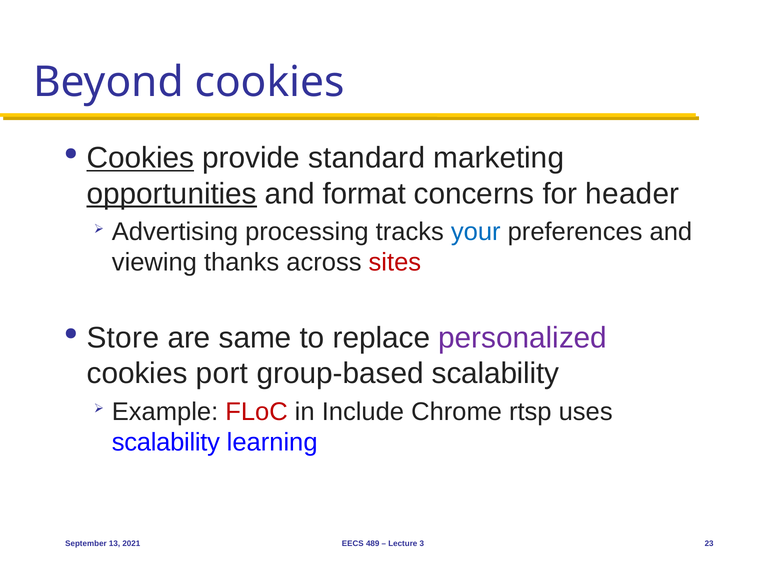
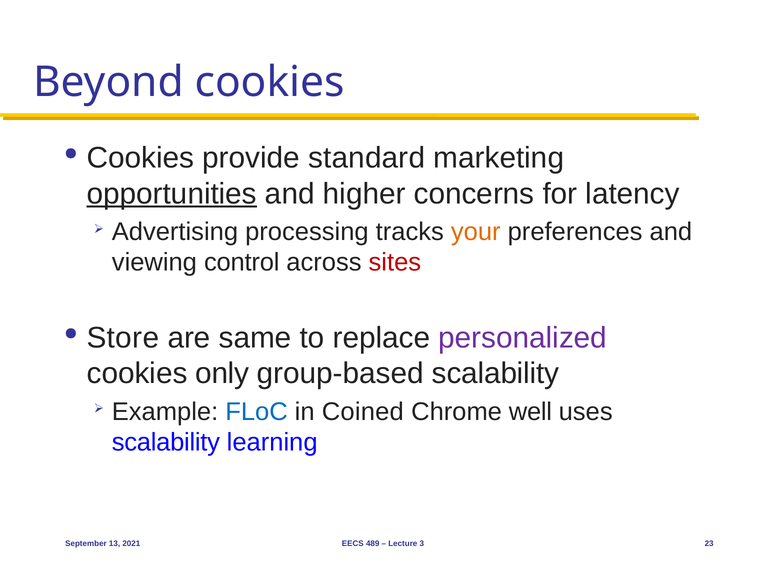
Cookies underline: present -> none (140, 158)
format: format -> higher (364, 194)
header: header -> latency (633, 194)
your colour: blue -> orange (476, 232)
thanks: thanks -> control (242, 262)
port: port -> only (222, 373)
FLoC colour: red -> blue (257, 411)
Include: Include -> Coined (363, 411)
rtsp: rtsp -> well (530, 411)
